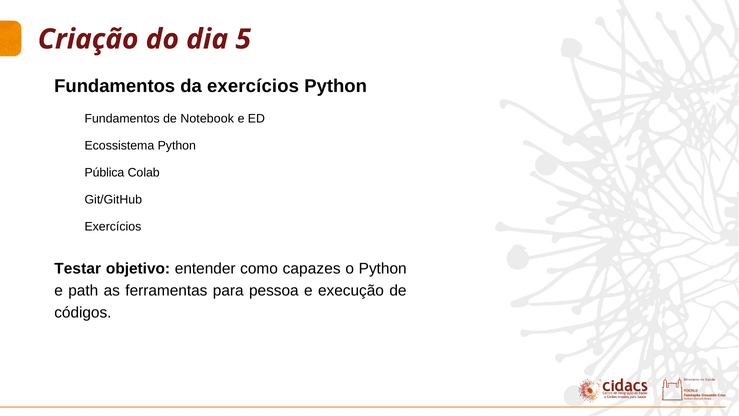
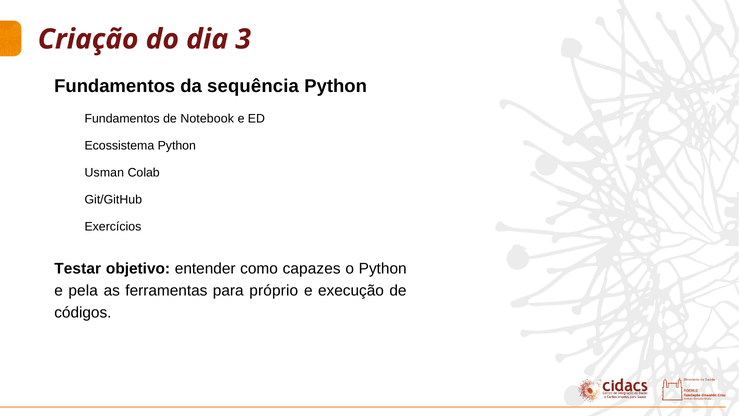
5: 5 -> 3 (243, 39)
da exercícios: exercícios -> sequência (253, 86)
Pública: Pública -> Usman (104, 173)
path: path -> pela (83, 290)
pessoa: pessoa -> próprio (274, 290)
